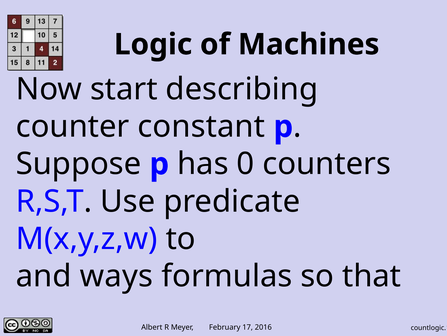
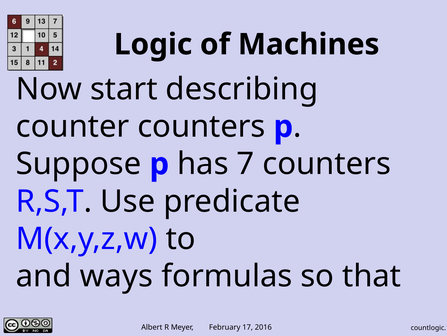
counter constant: constant -> counters (201, 126)
0: 0 -> 7 (245, 164)
